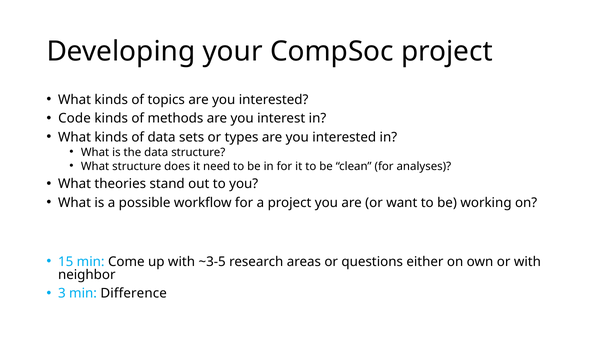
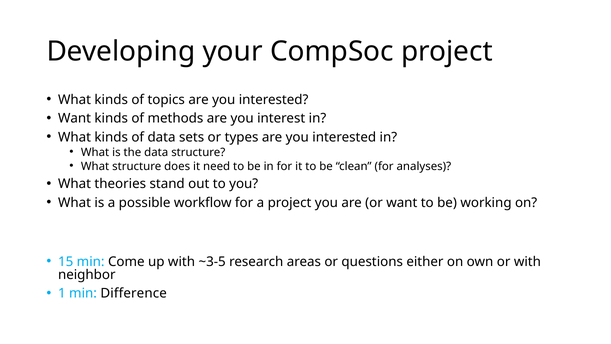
Code: Code -> Want (75, 118)
3: 3 -> 1 (62, 293)
